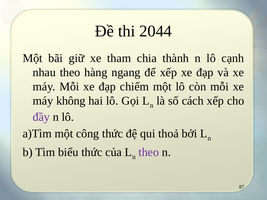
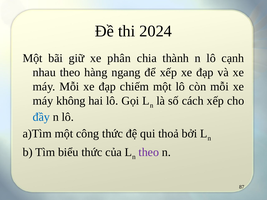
2044: 2044 -> 2024 (156, 31)
tham: tham -> phân (119, 58)
đầy colour: purple -> blue (41, 117)
